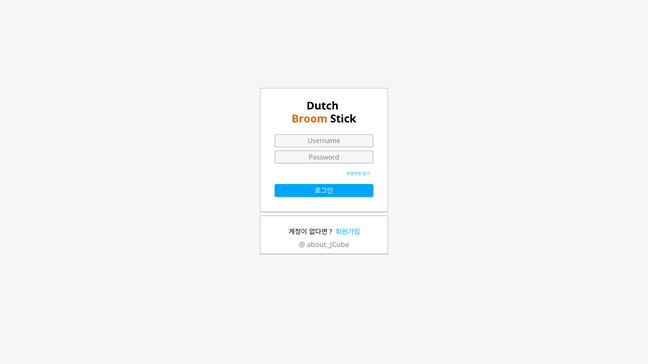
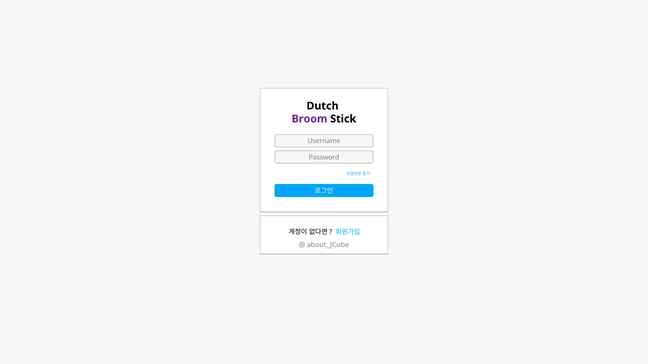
Broom colour: orange -> purple (310, 119)
